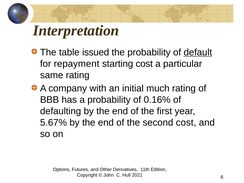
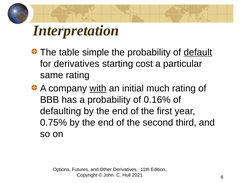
issued: issued -> simple (96, 52)
for repayment: repayment -> derivatives (77, 64)
with underline: none -> present (98, 88)
5.67%: 5.67% -> 0.75% (54, 123)
second cost: cost -> third (186, 123)
